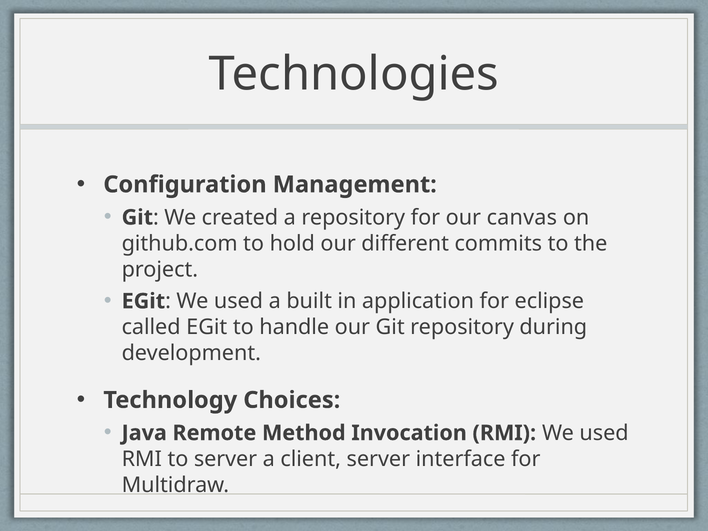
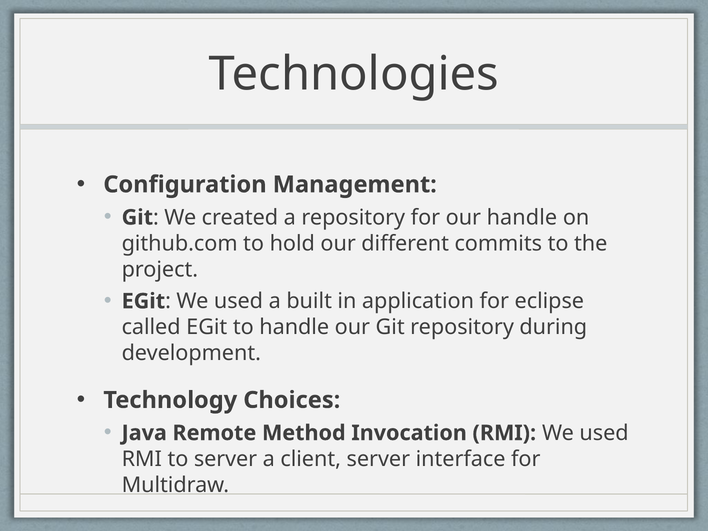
our canvas: canvas -> handle (522, 217)
